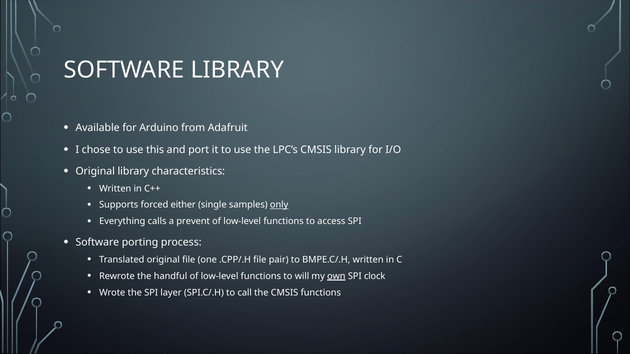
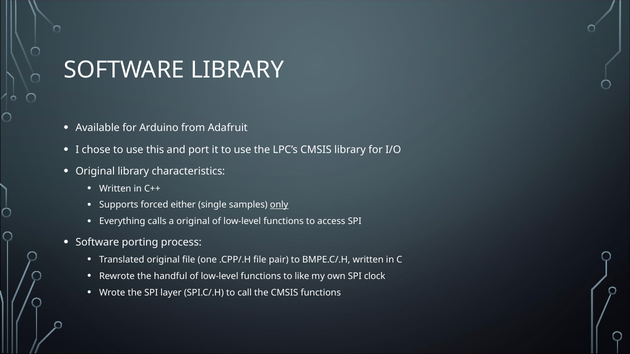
a prevent: prevent -> original (193, 222)
will: will -> like (302, 276)
own underline: present -> none (336, 276)
